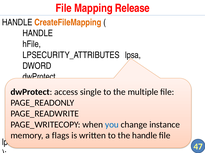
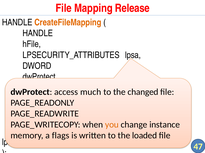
single: single -> much (91, 92)
multiple: multiple -> changed (143, 92)
you colour: blue -> orange (112, 125)
the handle: handle -> loaded (145, 136)
